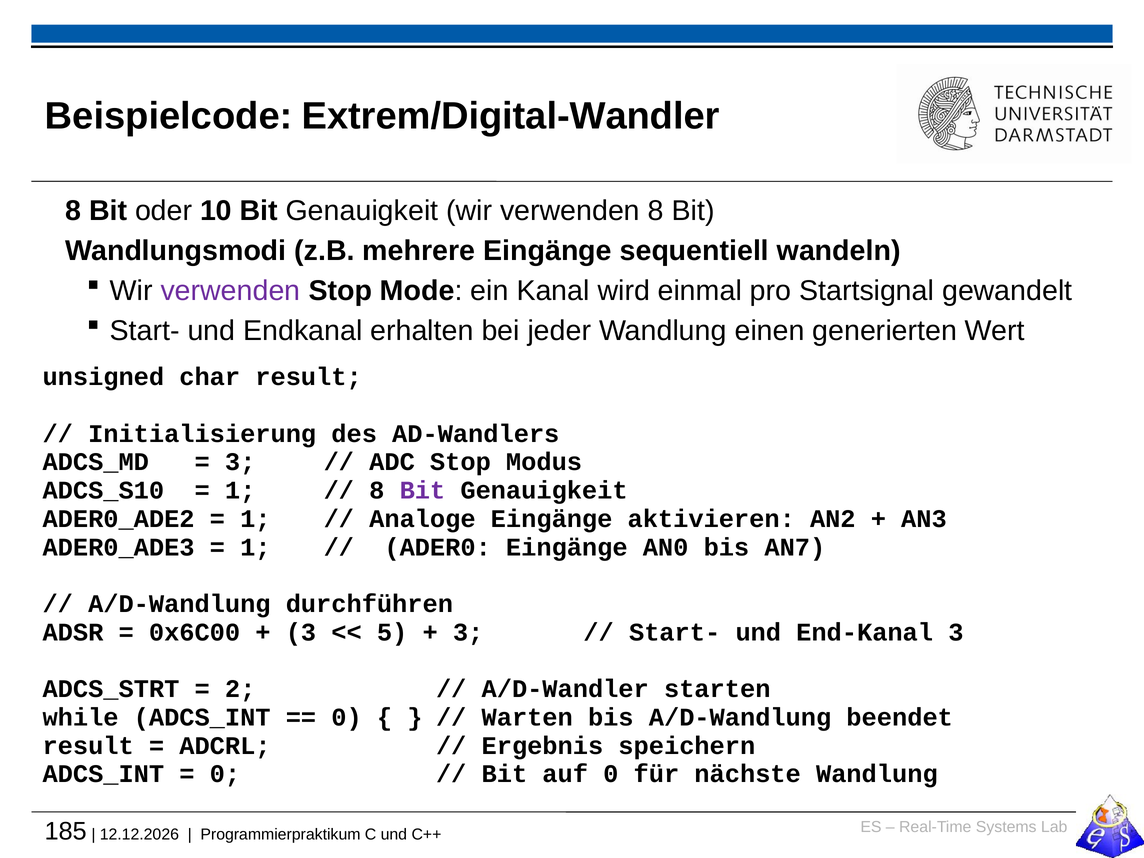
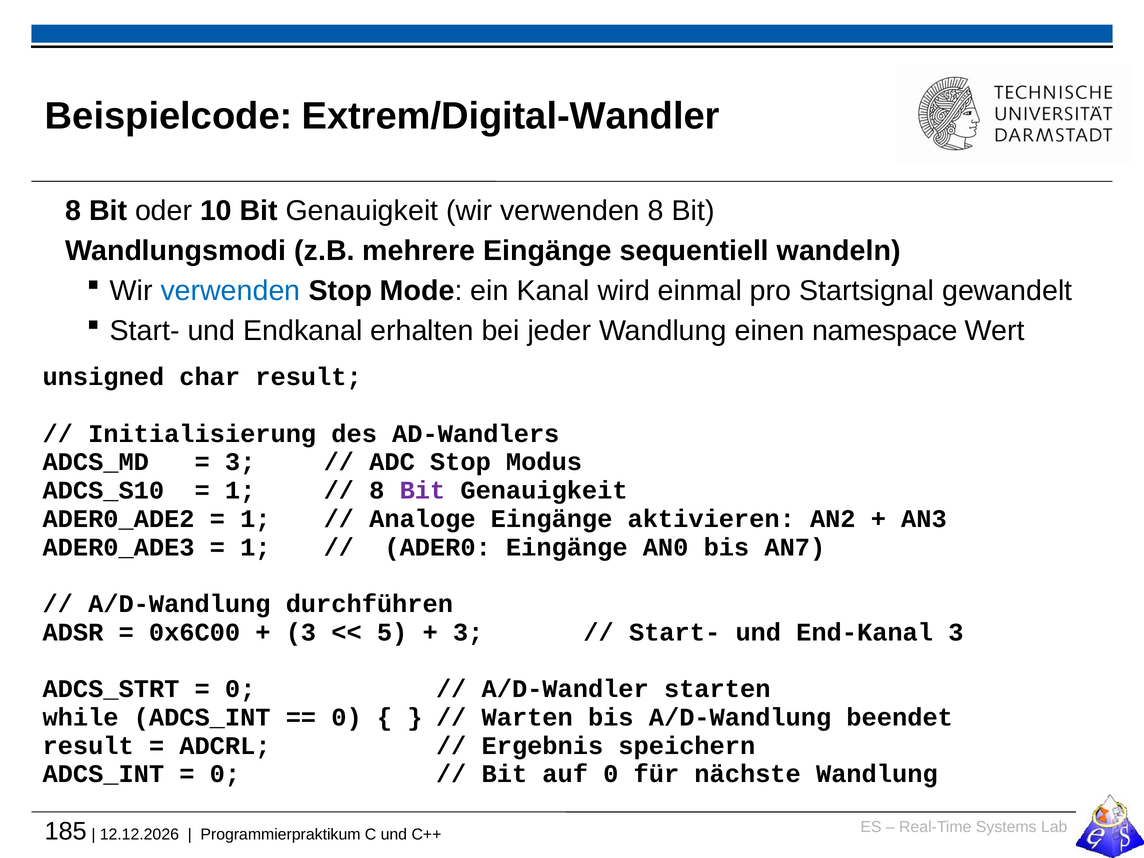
verwenden colour: purple -> blue (230, 291)
generierten: generierten -> namespace (885, 331)
2: 2 -> 0 (240, 689)
